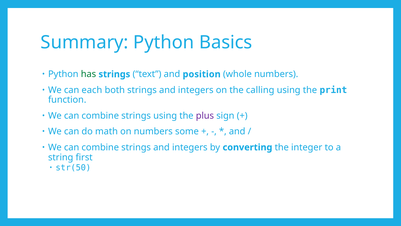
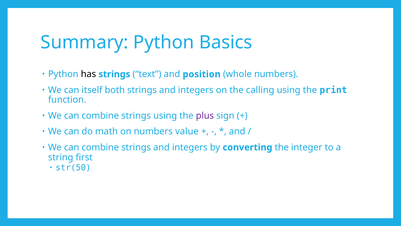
has colour: green -> black (88, 74)
each: each -> itself (92, 90)
some: some -> value (187, 131)
